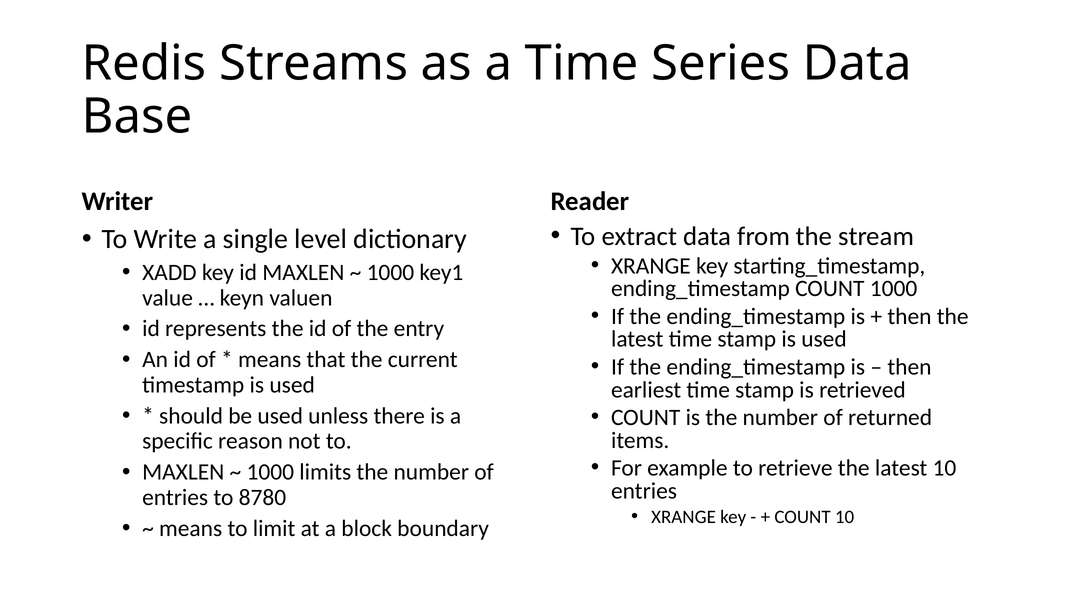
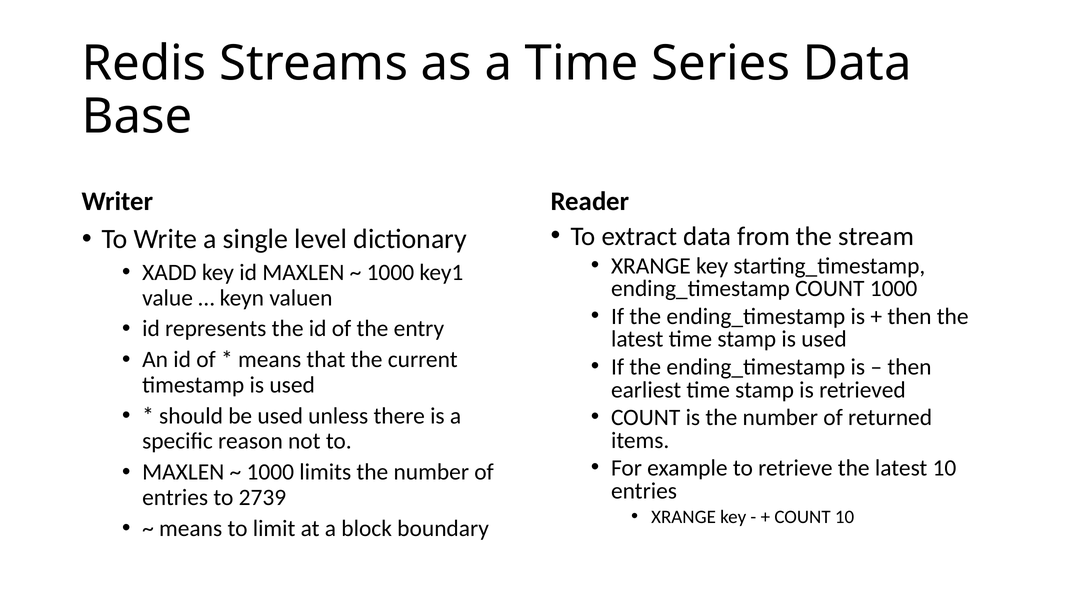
8780: 8780 -> 2739 (262, 497)
